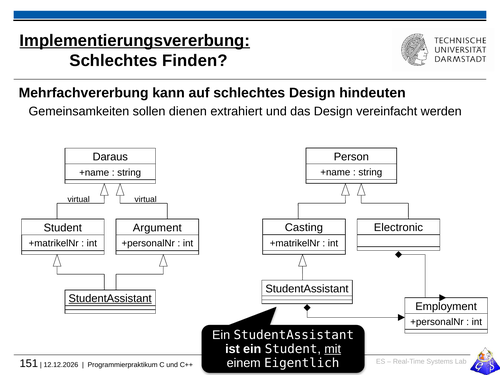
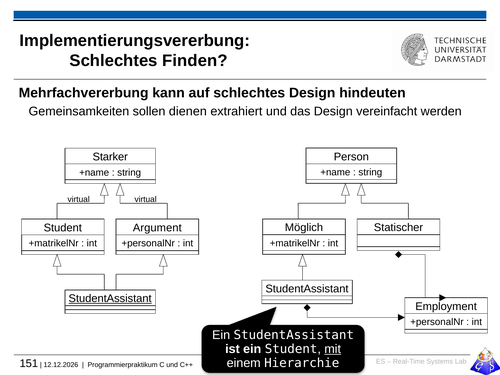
Implementierungsvererbung underline: present -> none (135, 41)
Daraus: Daraus -> Starker (110, 157)
Casting: Casting -> Möglich (304, 228)
Electronic: Electronic -> Statischer (399, 228)
Eigentlich: Eigentlich -> Hierarchie (302, 363)
